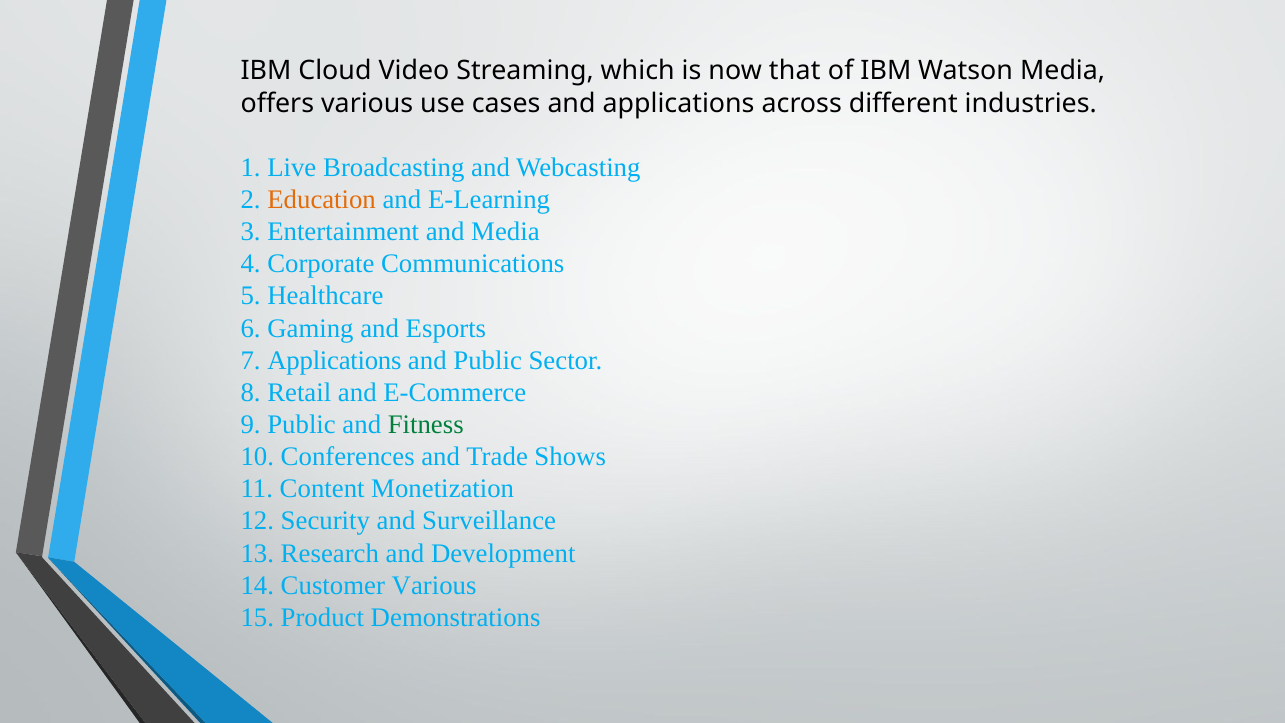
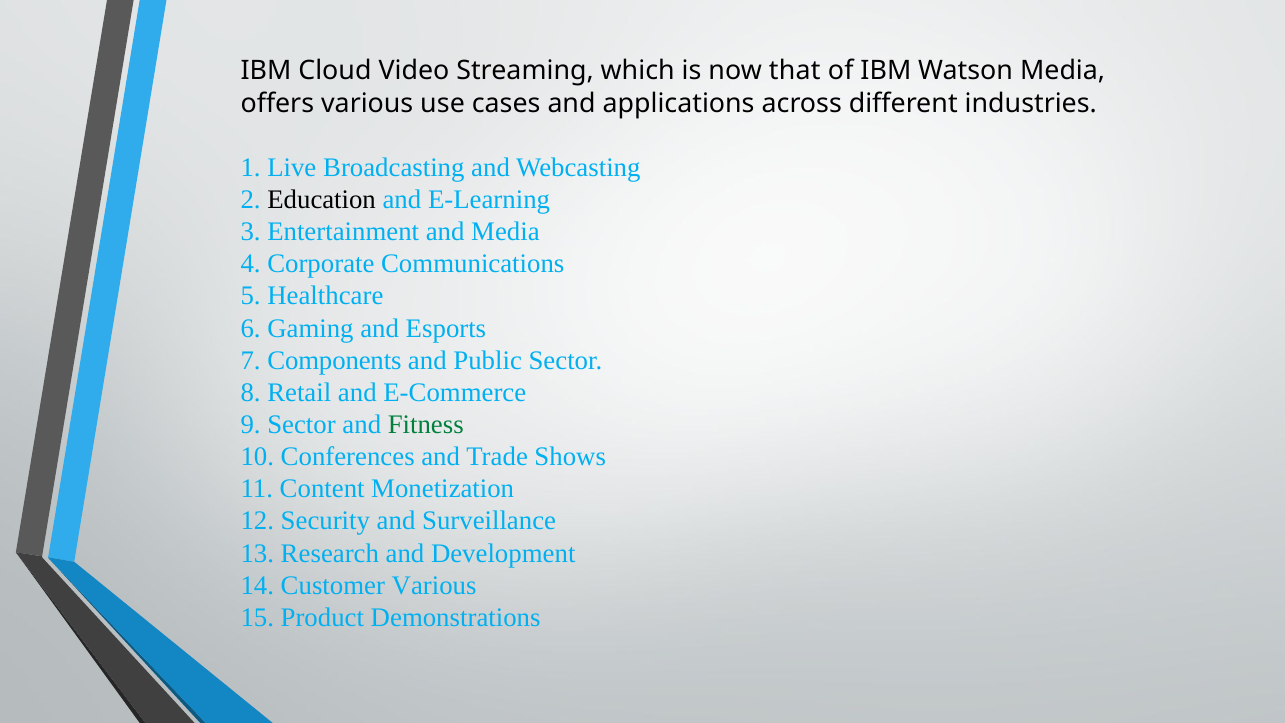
Education colour: orange -> black (322, 200)
7 Applications: Applications -> Components (334, 360)
9 Public: Public -> Sector (302, 425)
